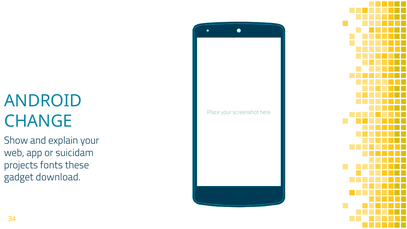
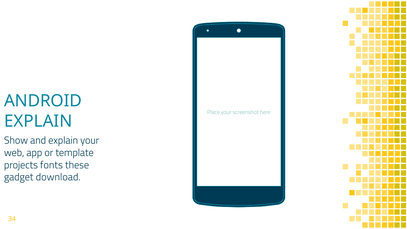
CHANGE: CHANGE -> EXPLAIN (38, 121)
suicidam: suicidam -> template (75, 153)
